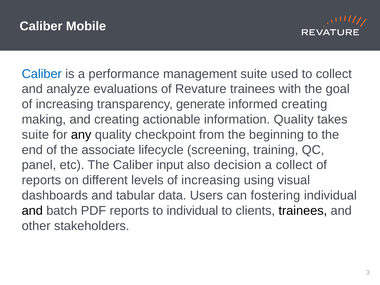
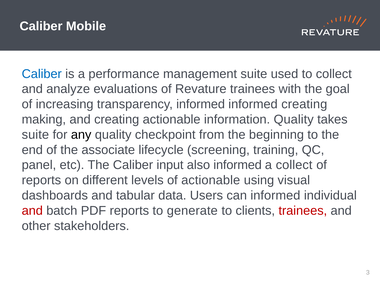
transparency generate: generate -> informed (201, 104)
also decision: decision -> informed (238, 165)
levels of increasing: increasing -> actionable (211, 180)
can fostering: fostering -> informed (275, 195)
and colour: black -> red (32, 211)
to individual: individual -> generate (192, 211)
trainees colour: black -> red (303, 211)
